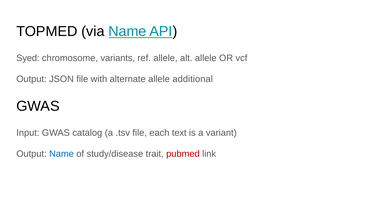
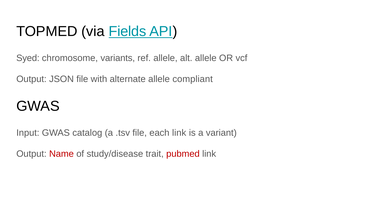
via Name: Name -> Fields (127, 31)
additional: additional -> compliant (193, 79)
each text: text -> link (179, 133)
Name colour: blue -> red (61, 154)
